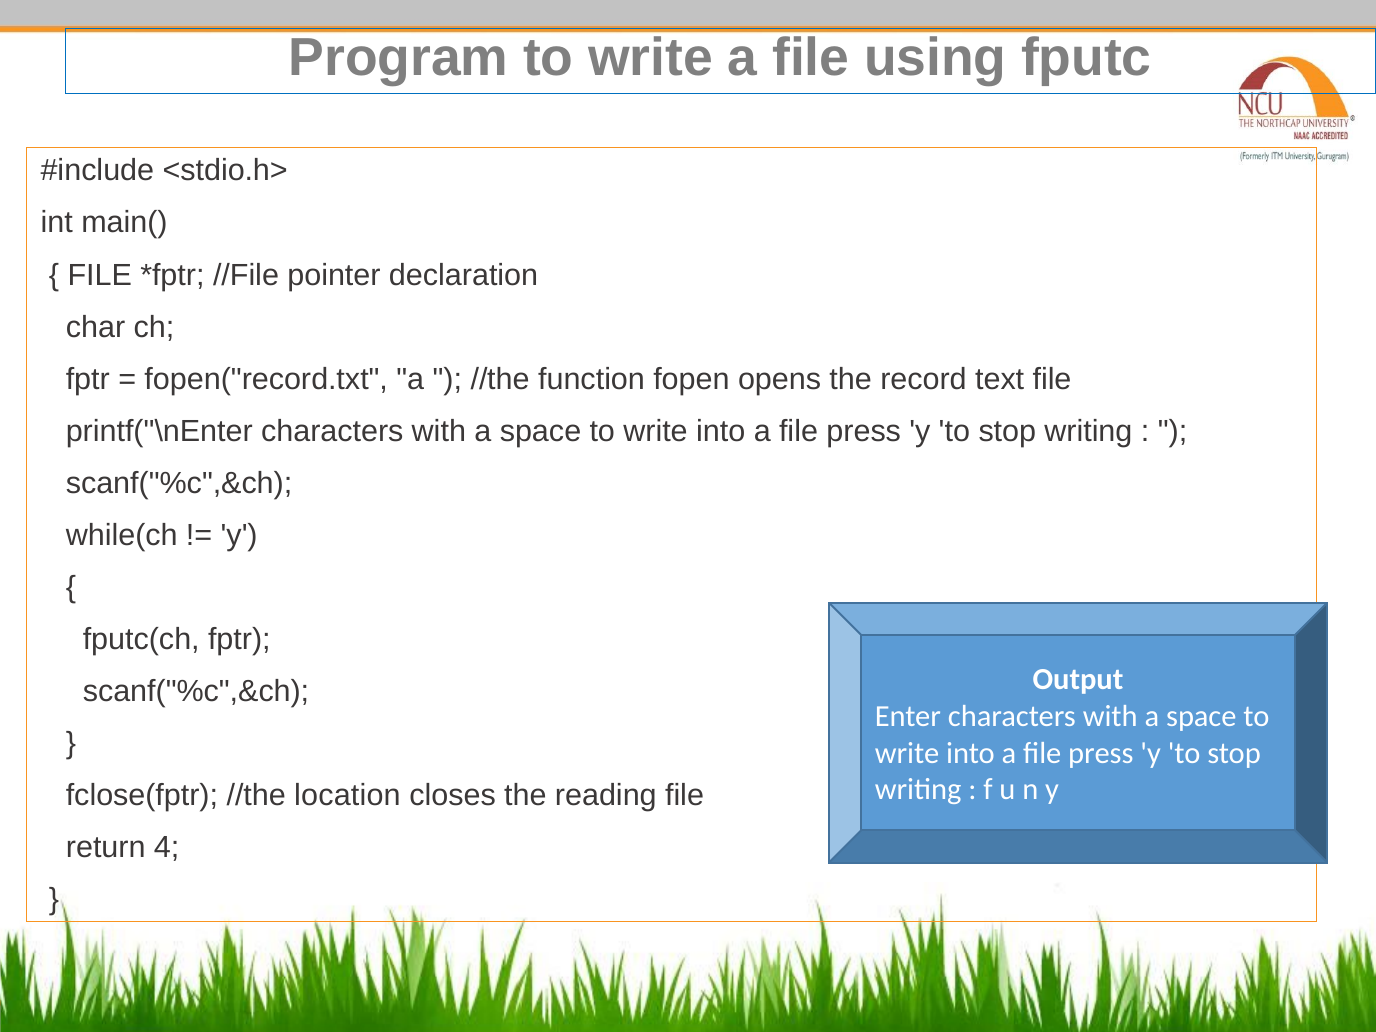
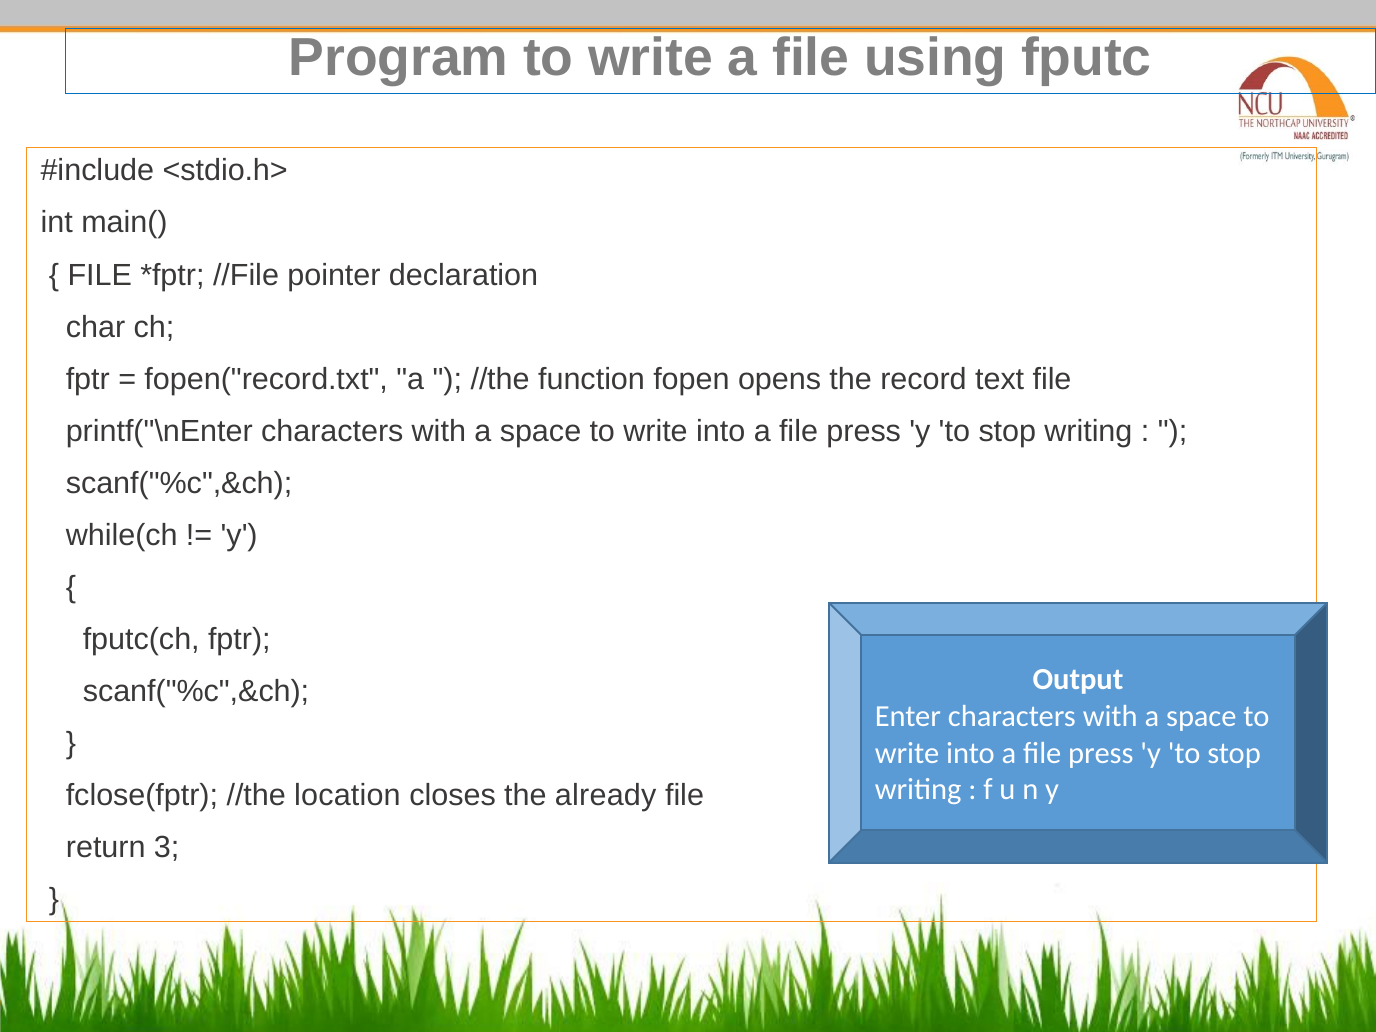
reading: reading -> already (606, 796)
4: 4 -> 3 (167, 848)
